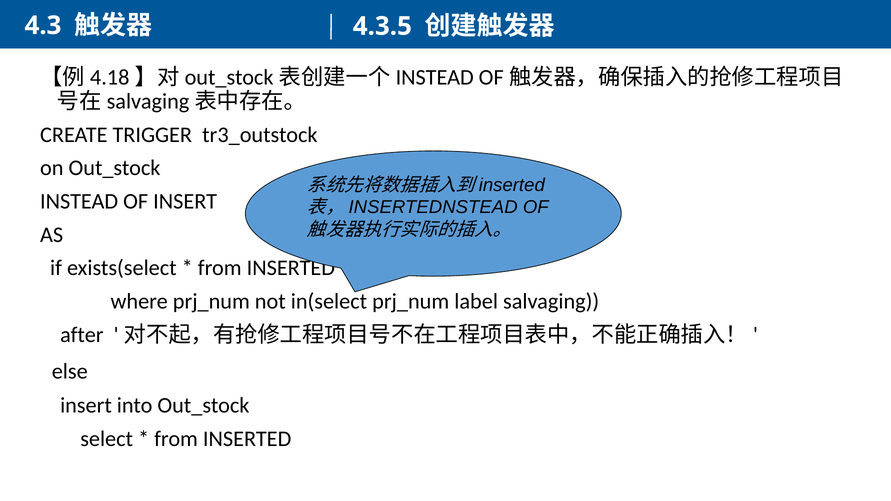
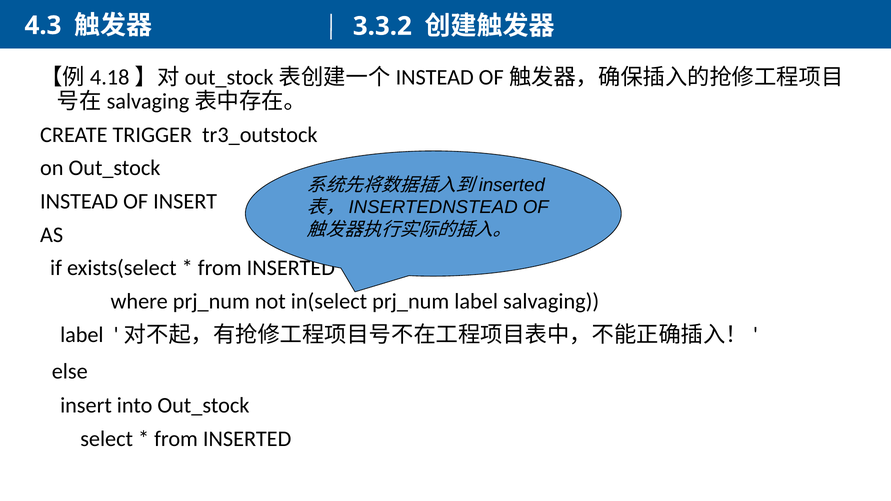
4.3.5: 4.3.5 -> 3.3.2 (382, 26)
after: after -> label (82, 335)
